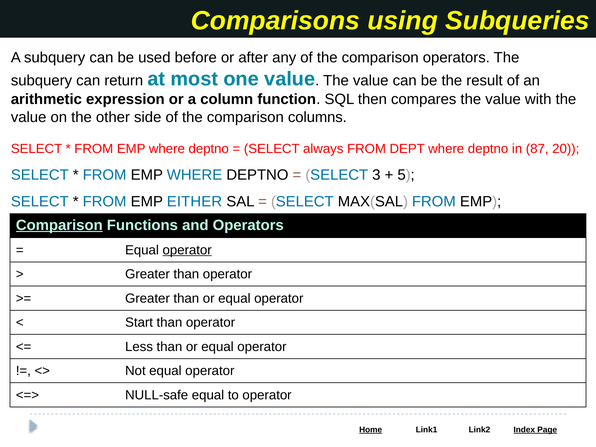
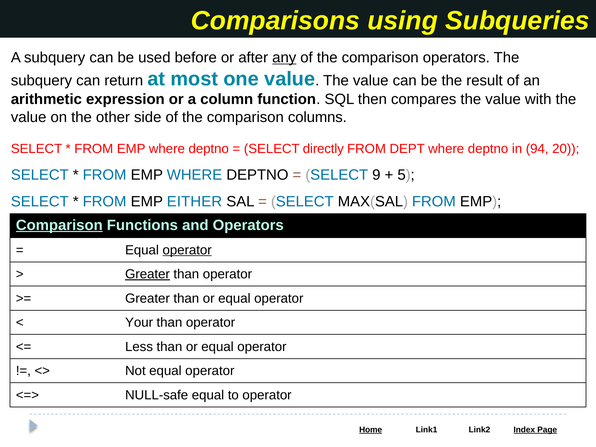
any underline: none -> present (284, 58)
always: always -> directly (323, 149)
87: 87 -> 94 (537, 149)
3: 3 -> 9 (376, 175)
Greater underline: none -> present (147, 274)
Start: Start -> Your (139, 323)
